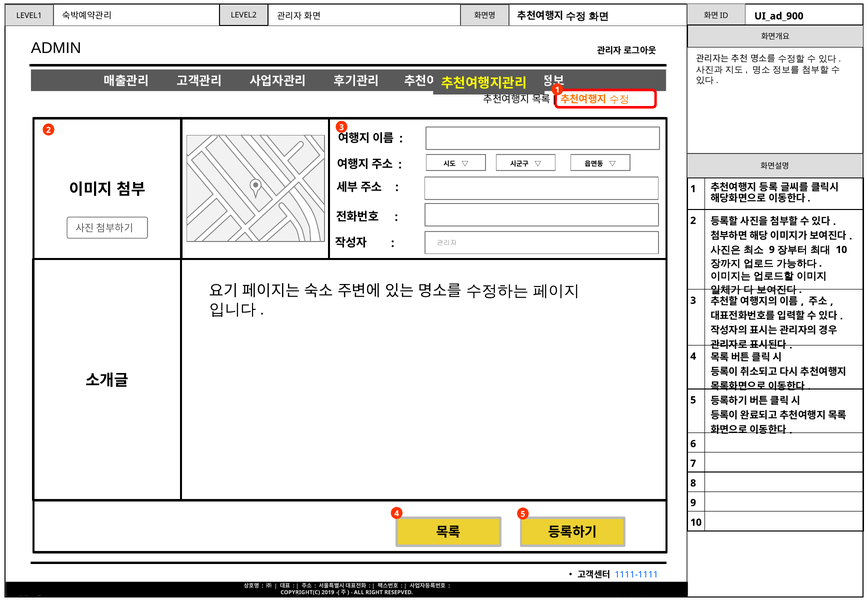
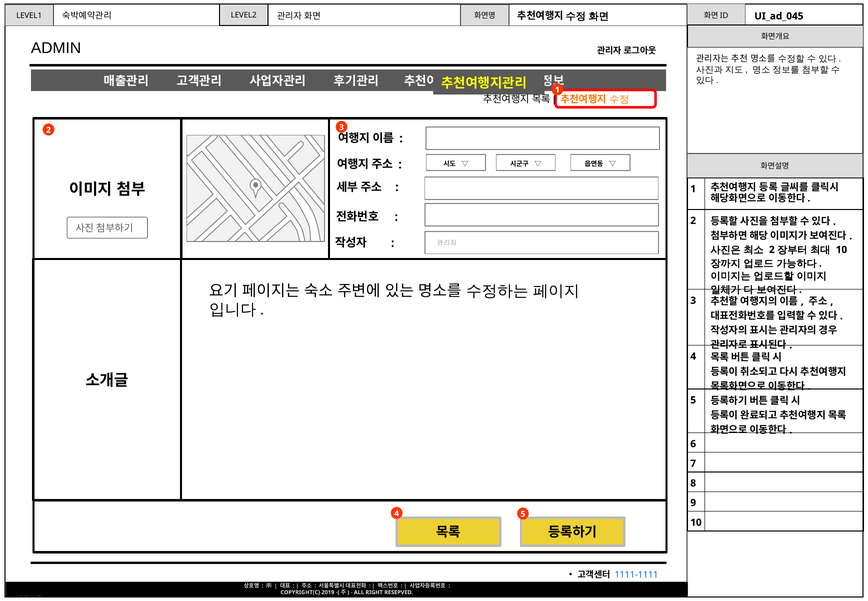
UI_ad_900: UI_ad_900 -> UI_ad_045 (779, 16)
9: 9 -> 2 (772, 250)
